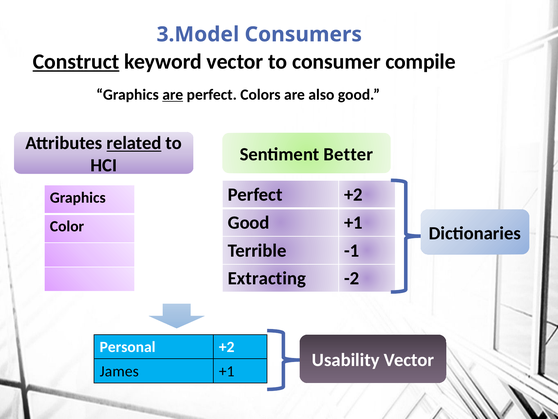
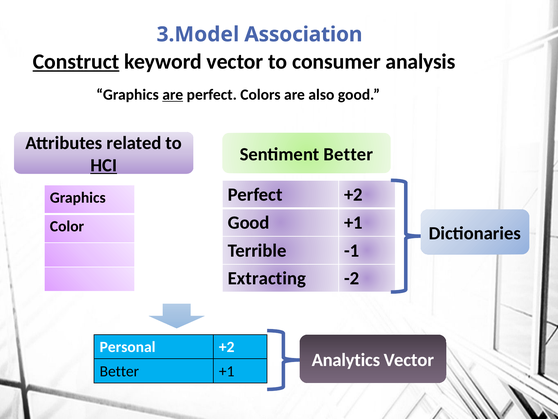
Consumers: Consumers -> Association (303, 34)
compile: compile -> analysis (420, 62)
related underline: present -> none (134, 143)
HCI underline: none -> present (104, 165)
Usability: Usability -> Analytics (346, 360)
James: James -> Better (119, 371)
